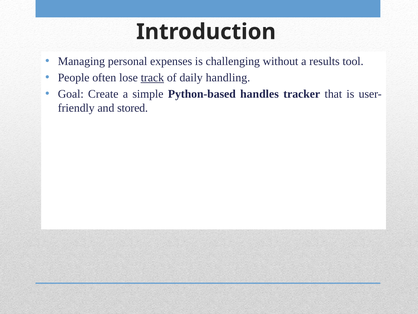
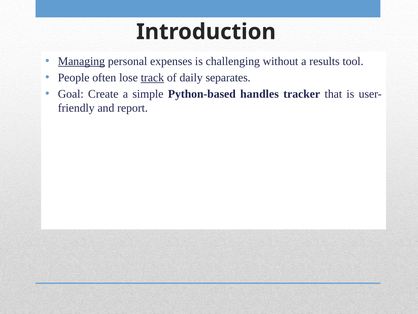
Managing underline: none -> present (81, 61)
handling: handling -> separates (228, 78)
stored: stored -> report (133, 108)
